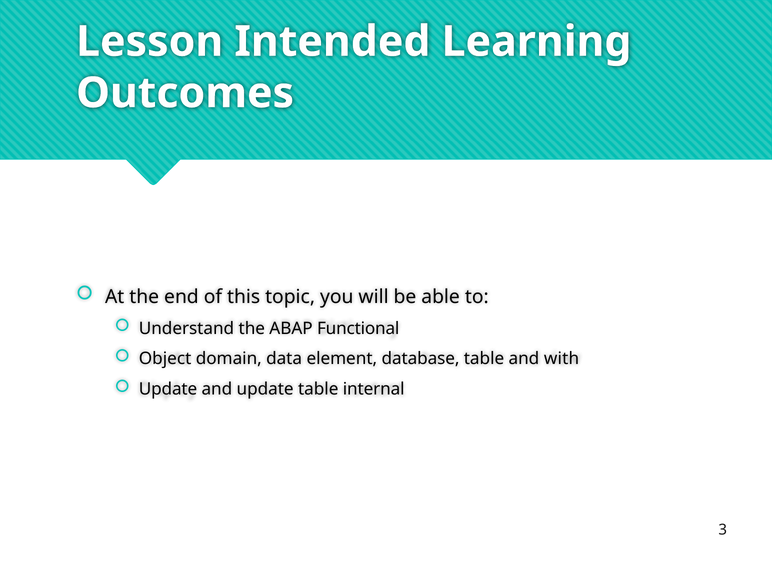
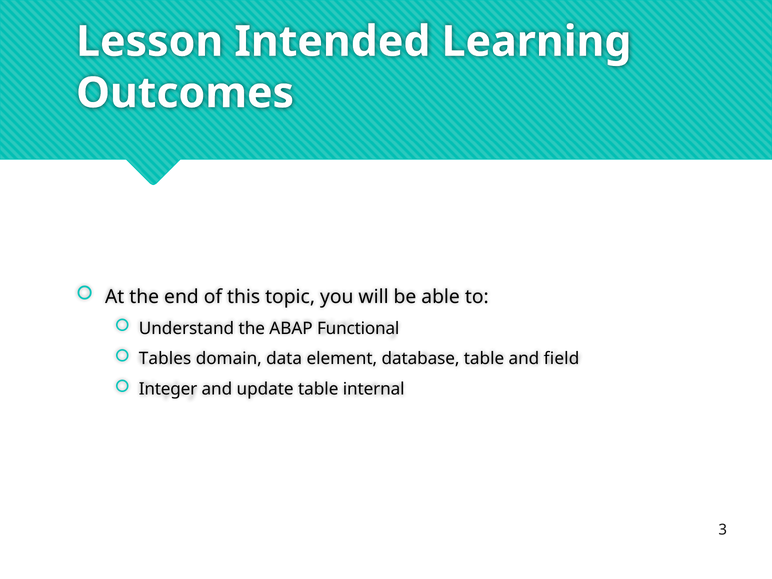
Object: Object -> Tables (165, 359)
with: with -> field (562, 359)
Update: Update -> Integer (168, 389)
